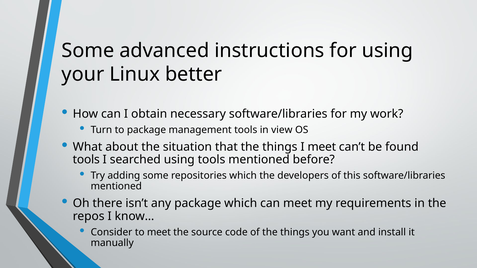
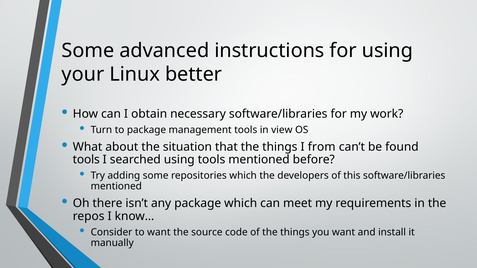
I meet: meet -> from (322, 147)
to meet: meet -> want (159, 232)
